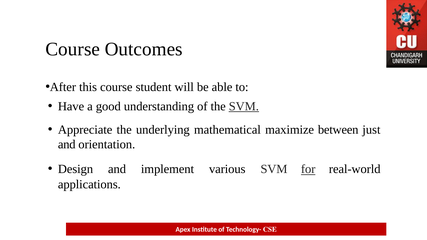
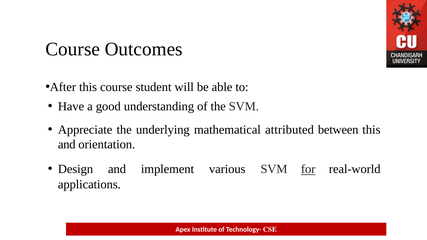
SVM underline: present -> none (244, 107)
maximize: maximize -> attributed (290, 130)
between just: just -> this (371, 130)
